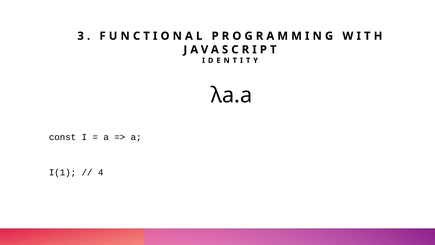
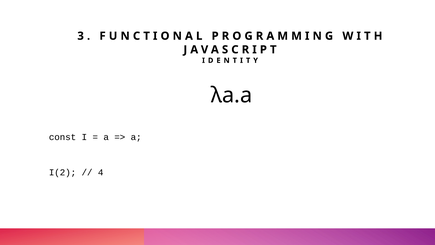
I(1: I(1 -> I(2 (63, 172)
